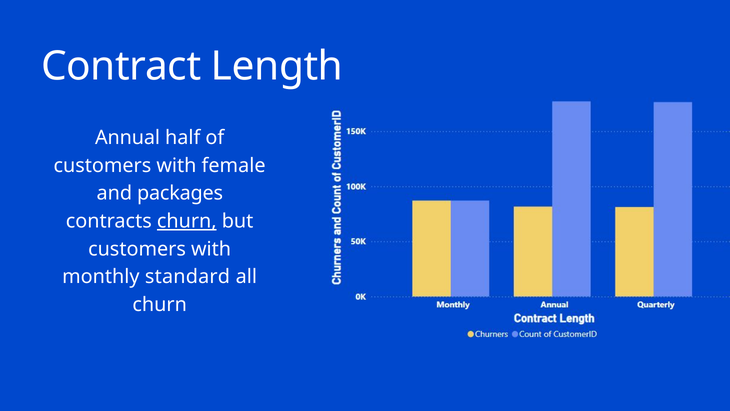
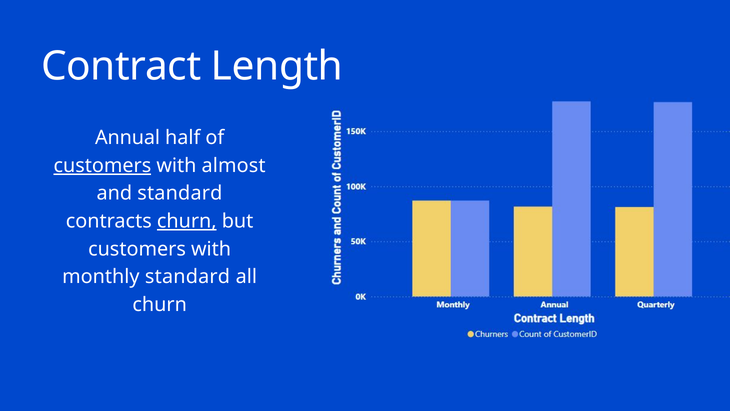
customers underline: none -> present (102, 166)
female: female -> almost (234, 166)
and packages: packages -> standard (180, 193)
